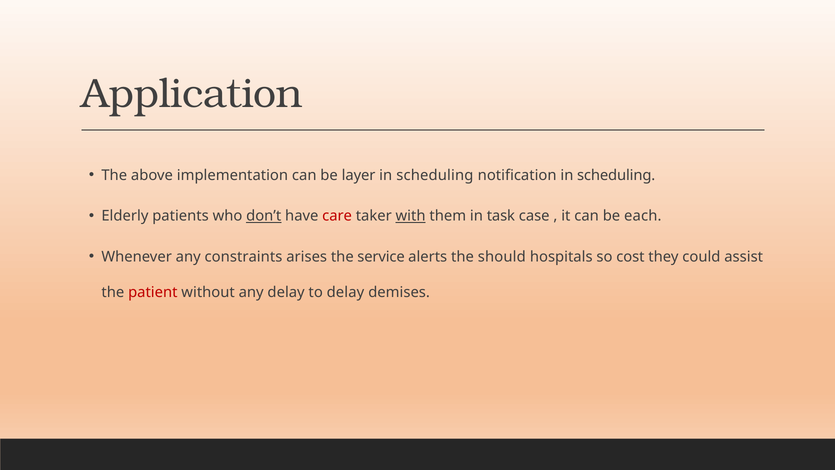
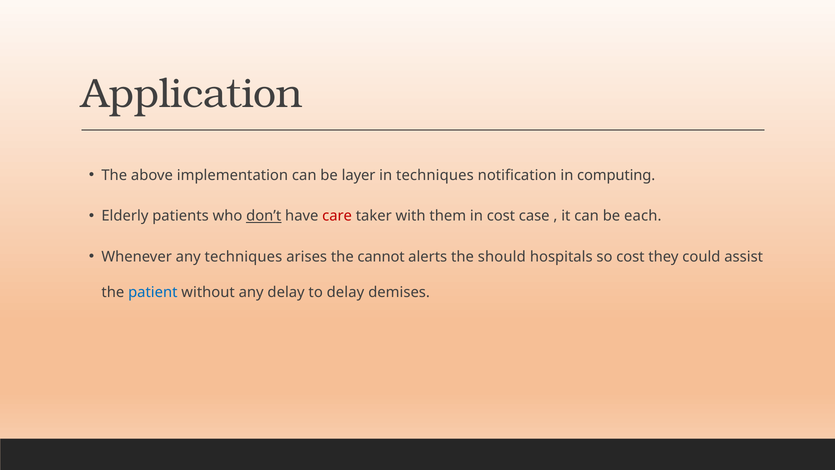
scheduling: scheduling -> techniques (435, 175)
notification in scheduling: scheduling -> computing (616, 175)
with underline: present -> none (411, 216)
in task: task -> cost (501, 216)
any constraints: constraints -> techniques (243, 257)
service: service -> cannot (381, 257)
patient colour: red -> blue (153, 292)
